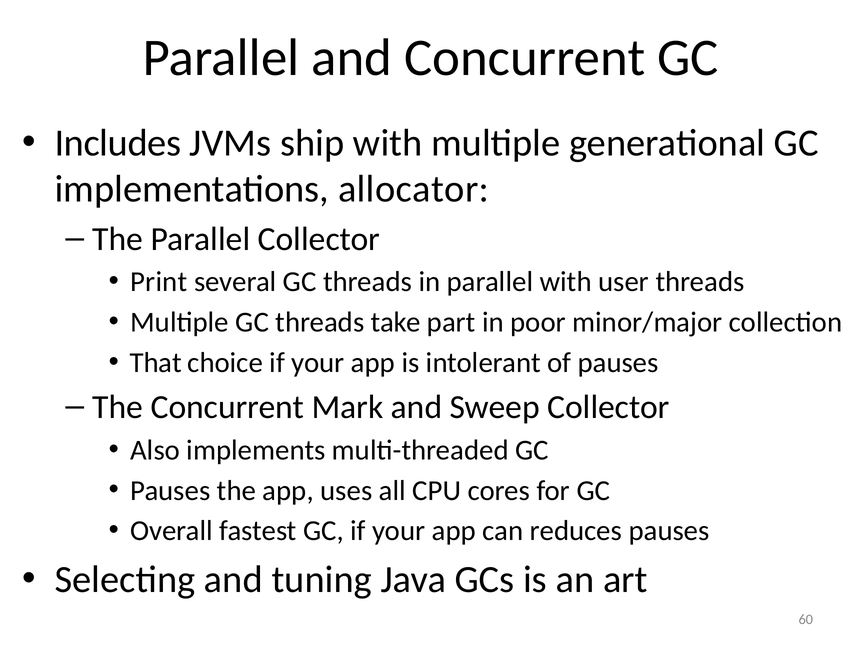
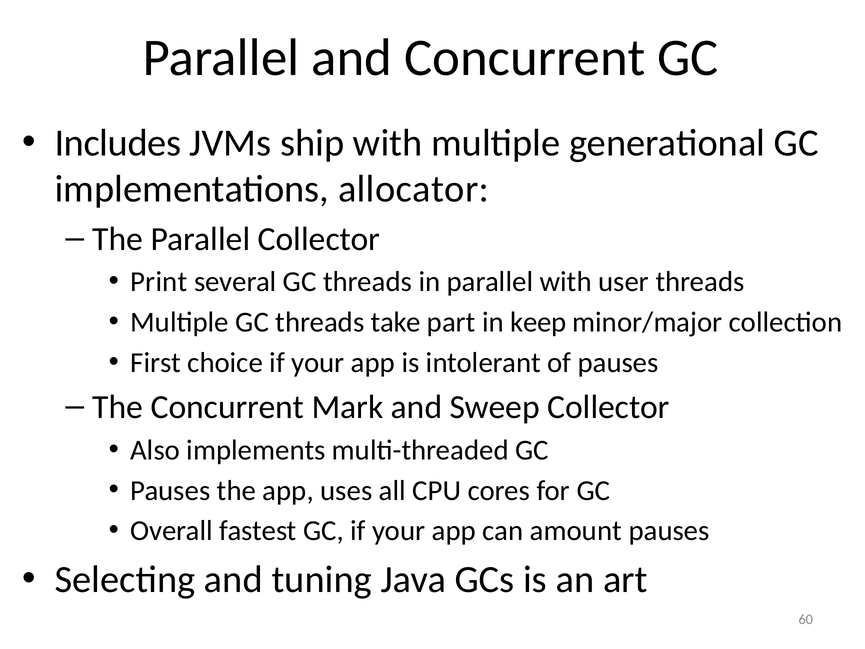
poor: poor -> keep (538, 322)
That: That -> First (156, 362)
reduces: reduces -> amount (576, 531)
